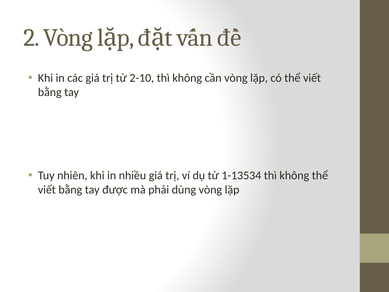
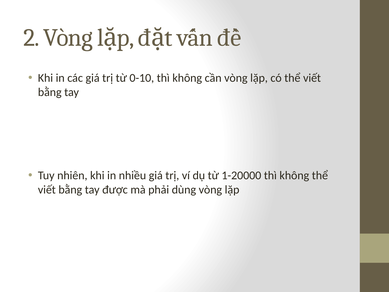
2-10: 2-10 -> 0-10 (142, 78)
1-13534: 1-13534 -> 1-20000 (241, 175)
